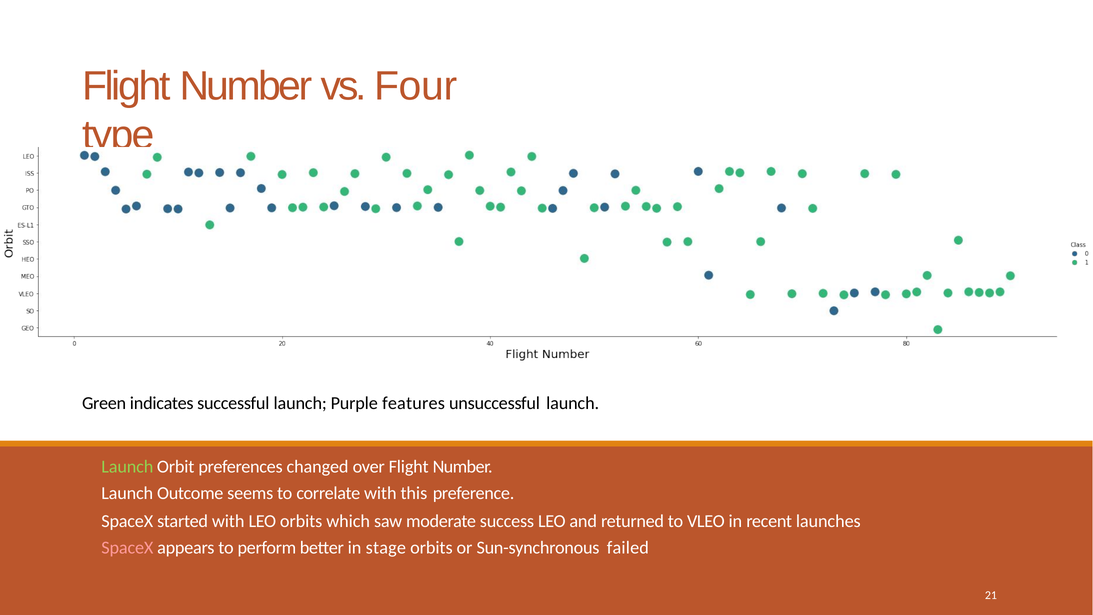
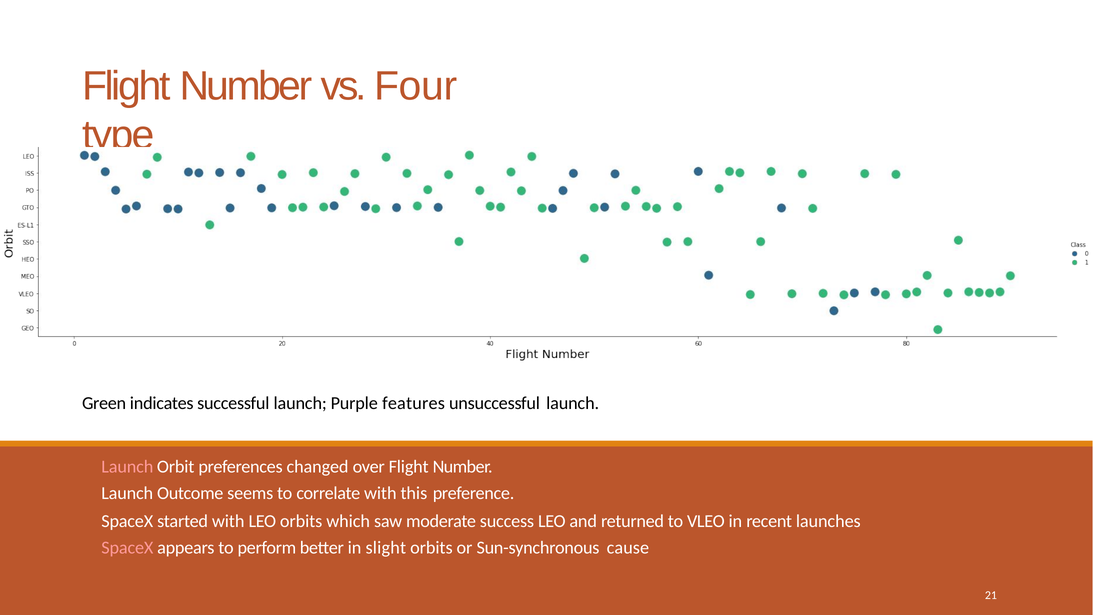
Launch colour: light green -> pink (127, 467)
stage: stage -> slight (386, 548)
failed: failed -> cause (628, 548)
